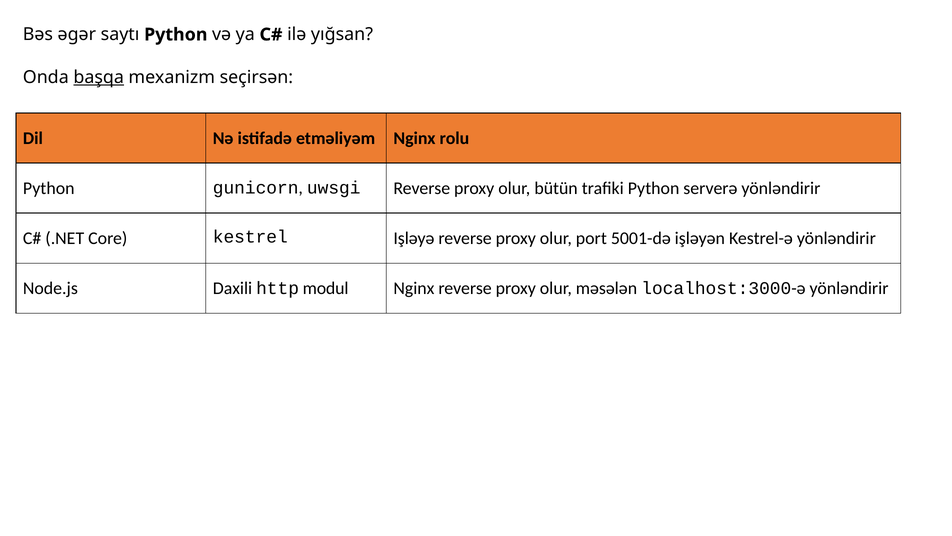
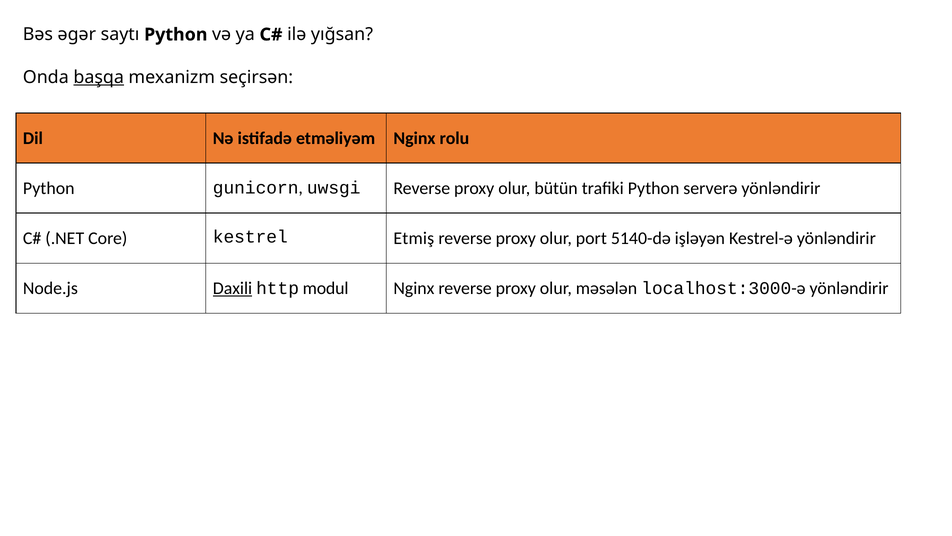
Işləyə: Işləyə -> Etmiş (414, 238)
5001-də: 5001-də -> 5140-də (641, 238)
Daxili underline: none -> present (232, 288)
